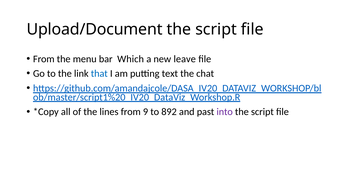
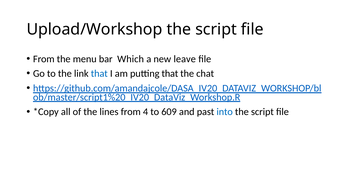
Upload/Document: Upload/Document -> Upload/Workshop (94, 29)
putting text: text -> that (170, 73)
9: 9 -> 4 (146, 112)
892: 892 -> 609 (169, 112)
into colour: purple -> blue (225, 112)
